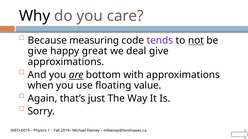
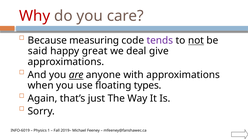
Why colour: black -> red (35, 16)
give: give -> said (38, 51)
bottom: bottom -> anyone (103, 75)
value: value -> types (148, 86)
